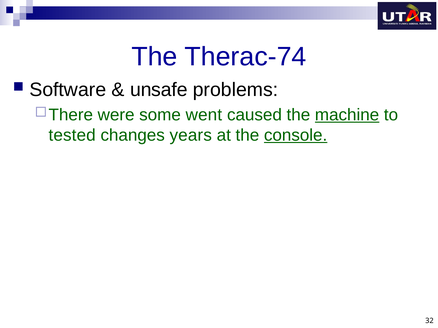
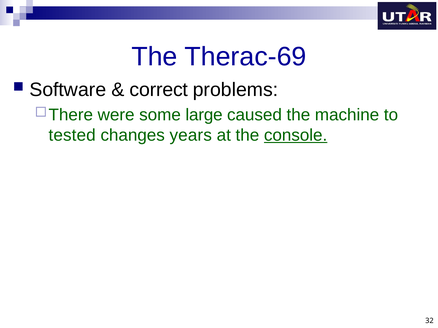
Therac-74: Therac-74 -> Therac-69 (245, 57)
unsafe: unsafe -> correct (159, 90)
went: went -> large (204, 115)
machine underline: present -> none (347, 115)
